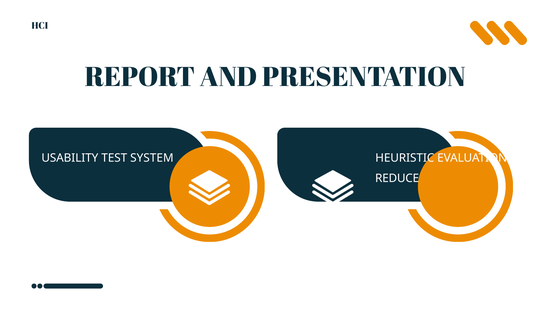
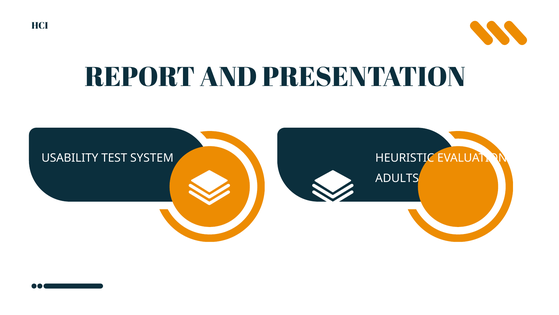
REDUCE: REDUCE -> ADULTS (397, 178)
